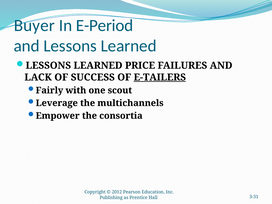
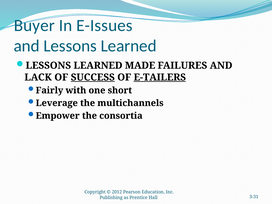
E-Period: E-Period -> E-Issues (104, 26)
PRICE: PRICE -> MADE (140, 65)
SUCCESS underline: none -> present (93, 77)
scout: scout -> short (120, 90)
